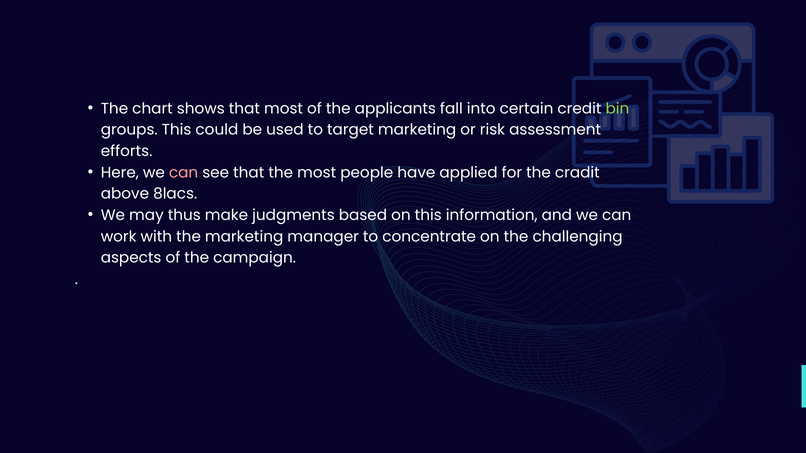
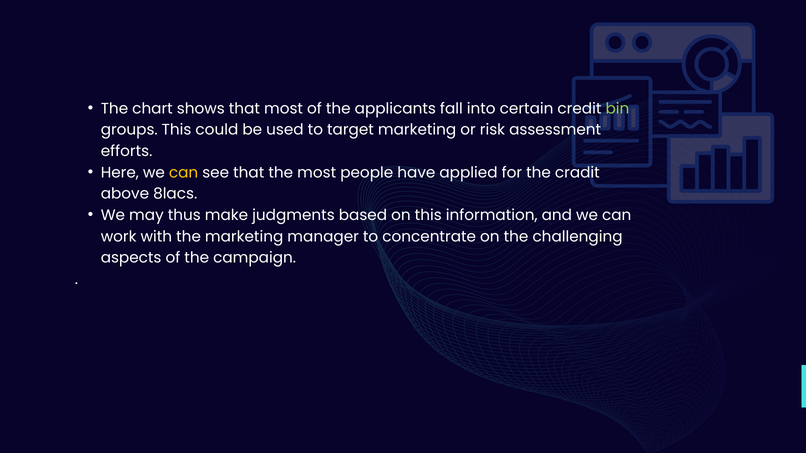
can colour: pink -> yellow (184, 173)
